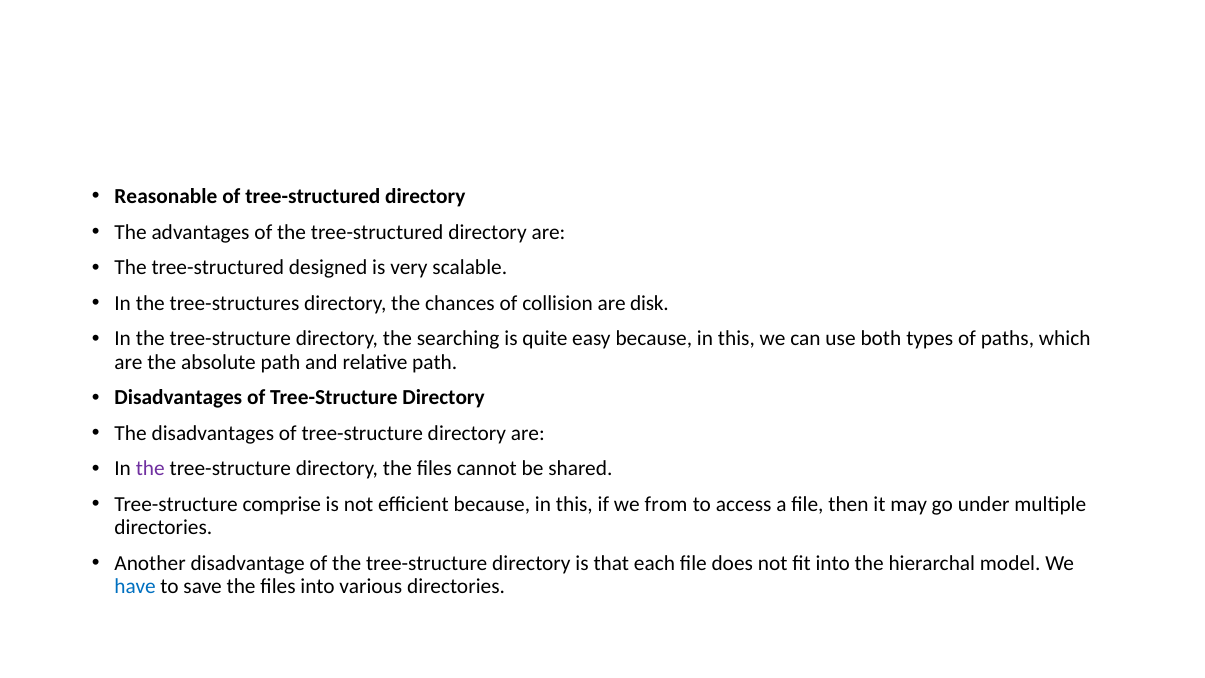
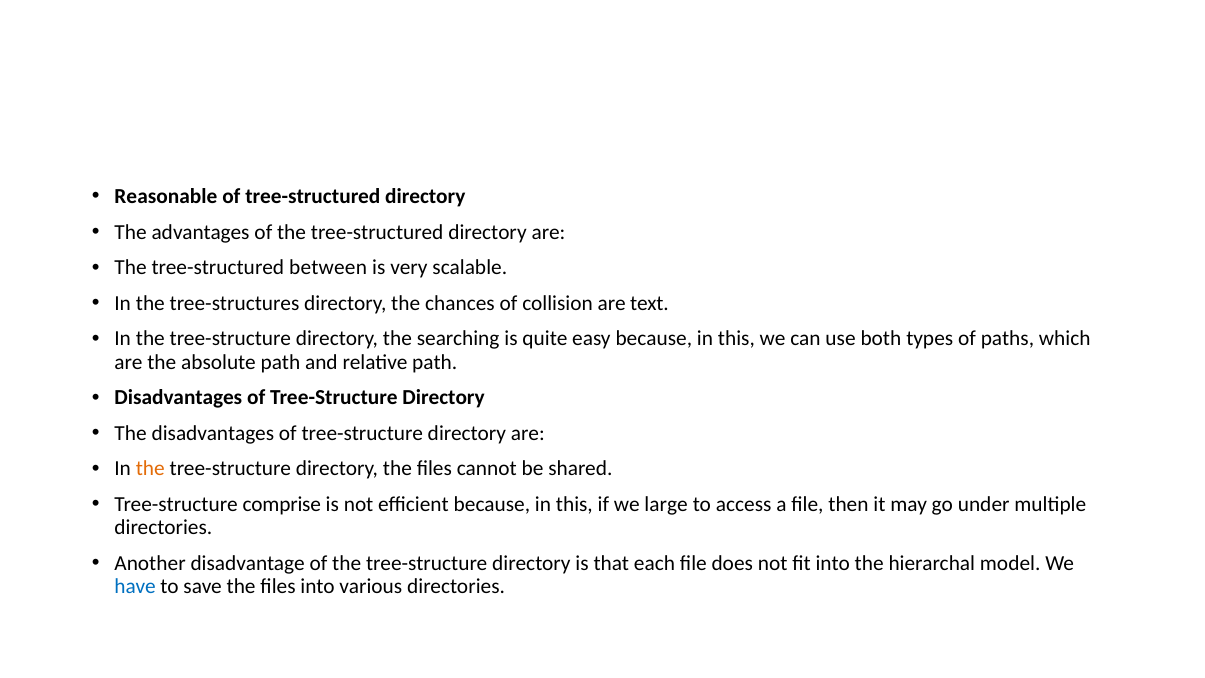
designed: designed -> between (328, 268)
disk: disk -> text (649, 303)
the colour: purple -> orange (150, 469)
from: from -> large (666, 504)
